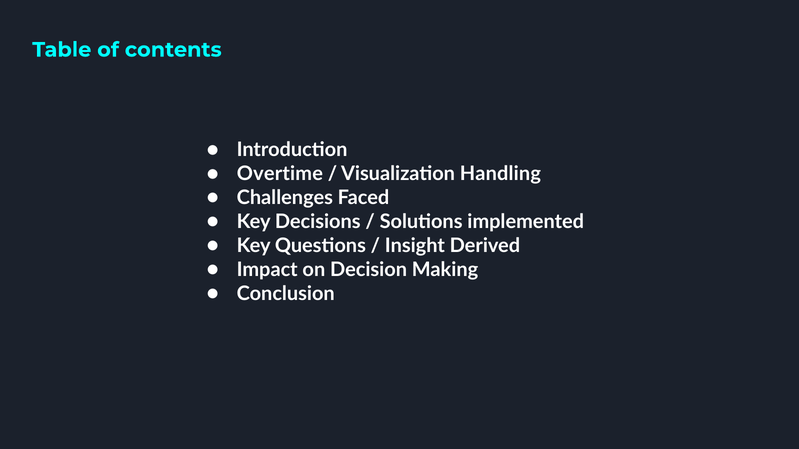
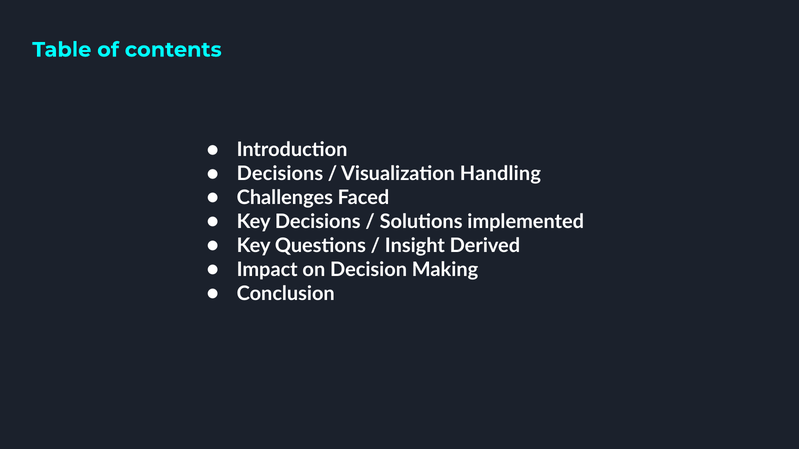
Overtime: Overtime -> Decisions (280, 174)
